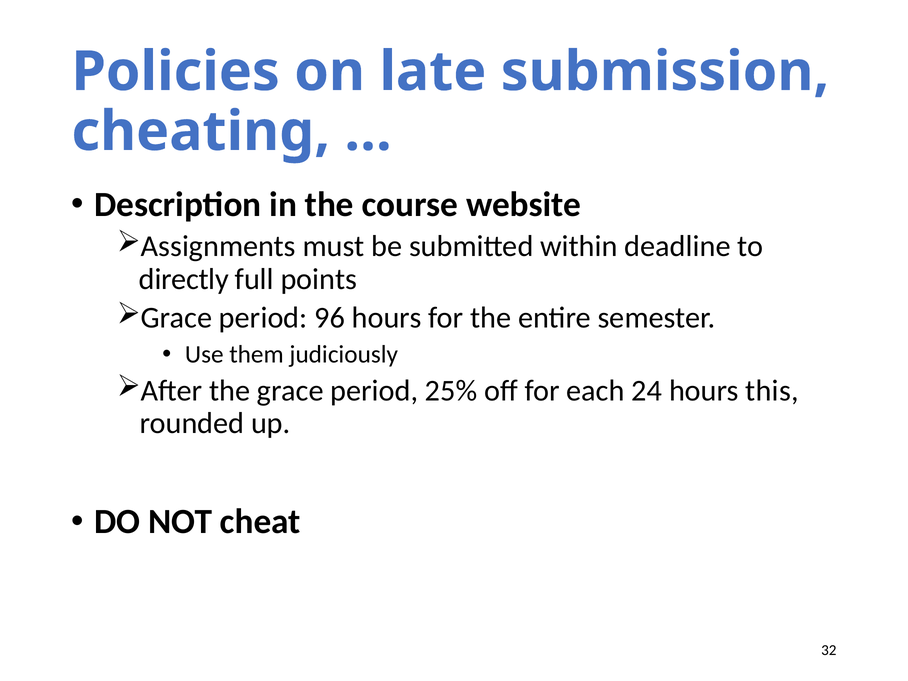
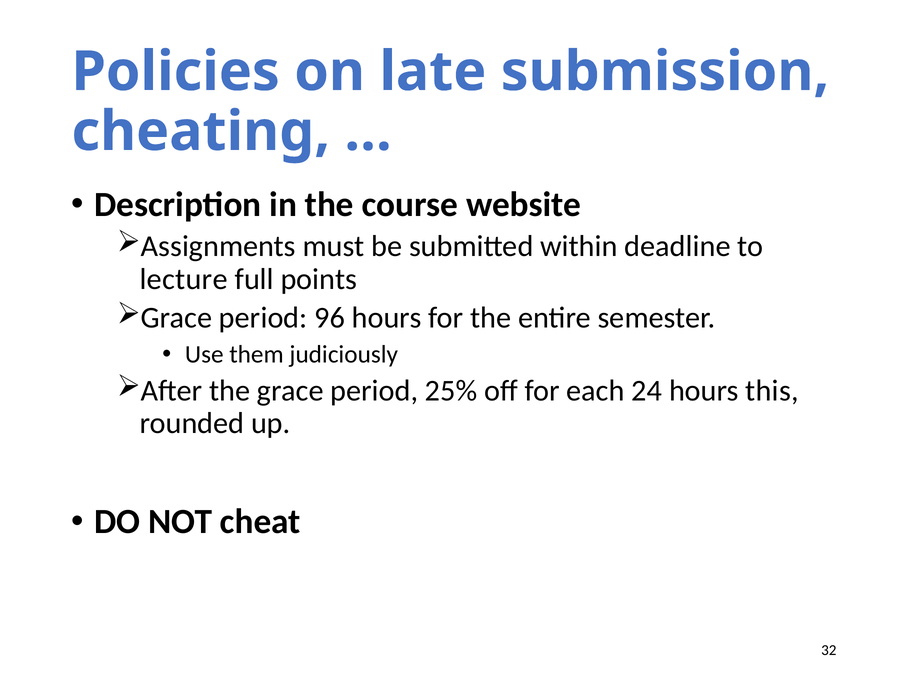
directly: directly -> lecture (184, 279)
